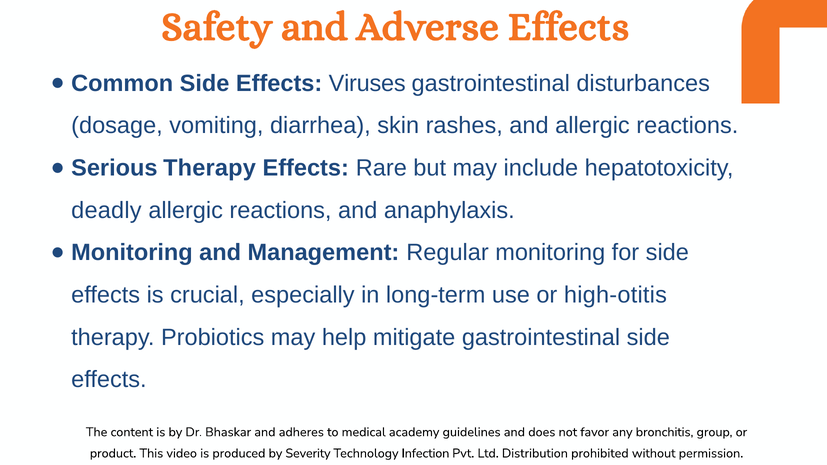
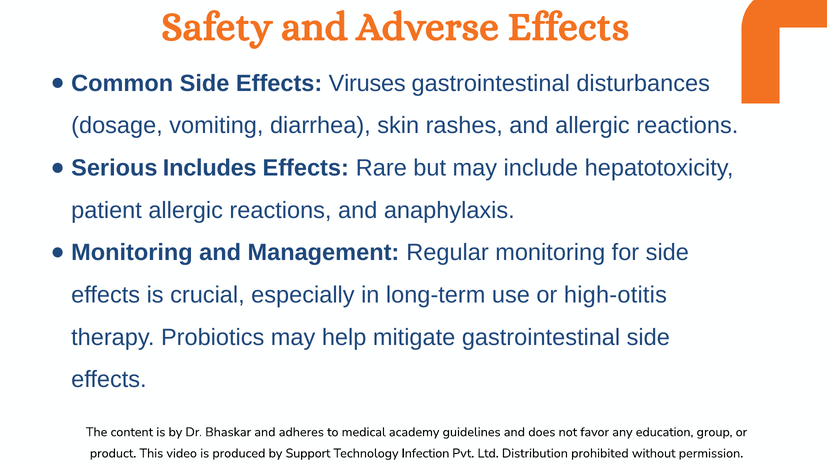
Serious Therapy: Therapy -> Includes (210, 168)
deadly: deadly -> patient (107, 210)
bronchitis: bronchitis -> education (665, 432)
Severity: Severity -> Support (308, 453)
